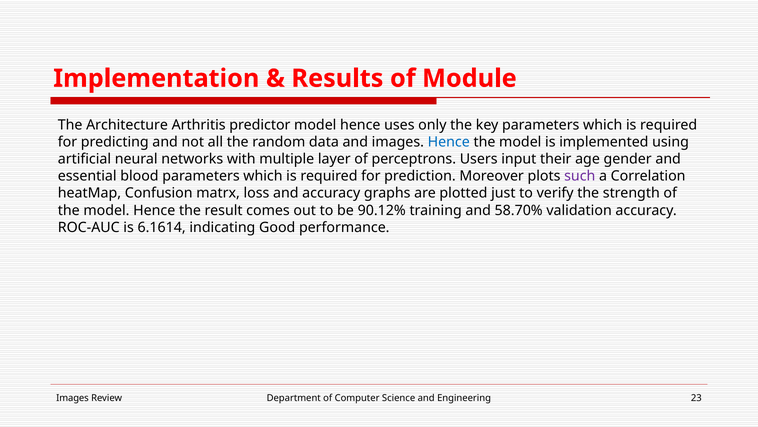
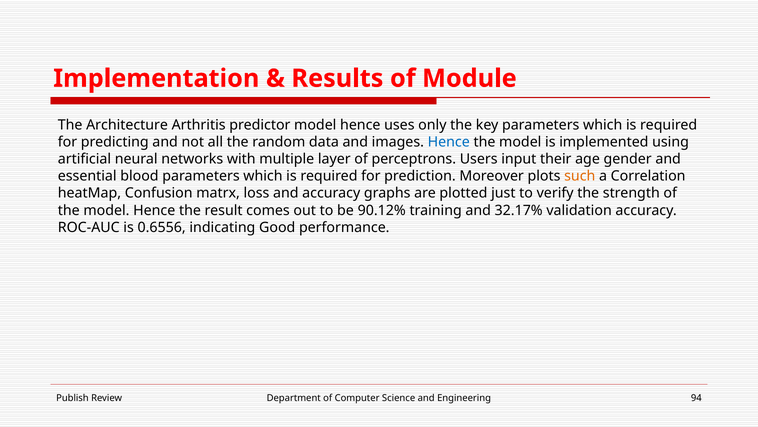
such colour: purple -> orange (580, 176)
58.70%: 58.70% -> 32.17% (519, 210)
6.1614: 6.1614 -> 0.6556 (162, 227)
Images: Images -> Publish (72, 397)
23: 23 -> 94 (696, 397)
